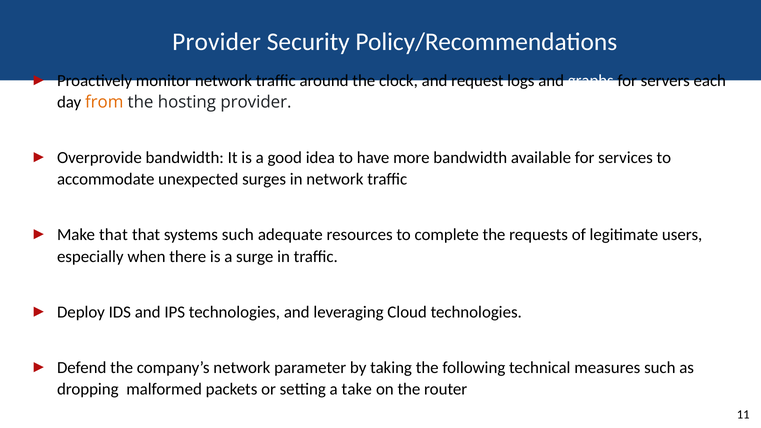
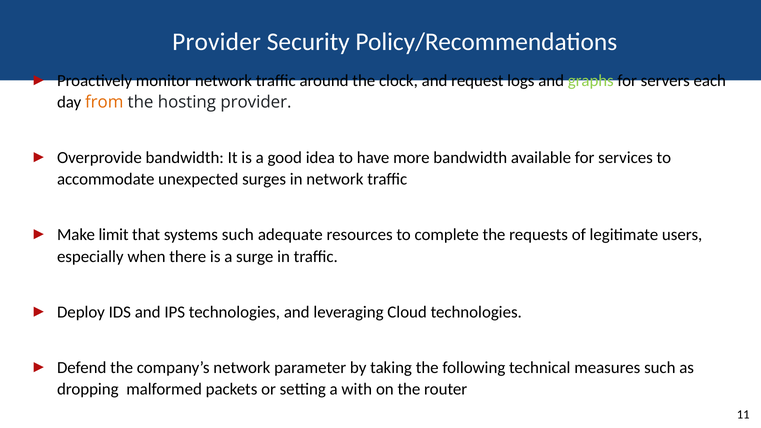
graphs colour: white -> light green (591, 80)
Make that: that -> limit (114, 235)
take: take -> with (357, 389)
